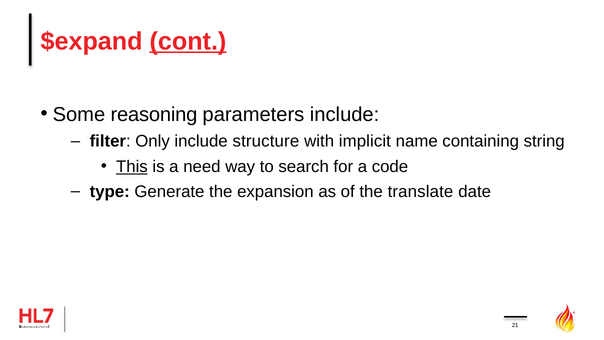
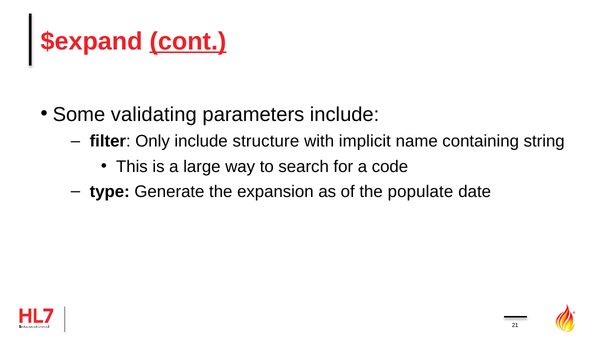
reasoning: reasoning -> validating (154, 114)
This underline: present -> none (132, 167)
need: need -> large (202, 167)
translate: translate -> populate (420, 192)
